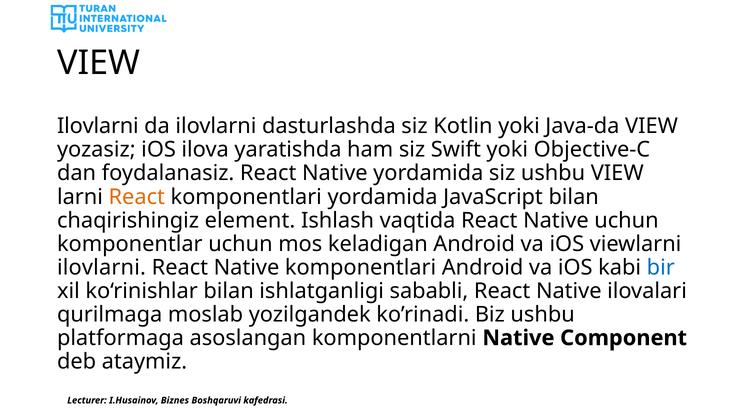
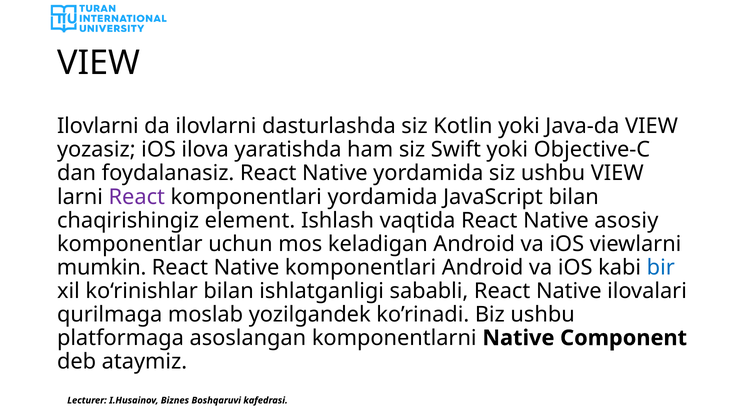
React colour: orange -> purple (137, 197)
Native uchun: uchun -> asosiy (626, 221)
ilovlarni: ilovlarni -> mumkin (102, 268)
